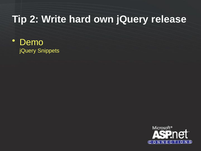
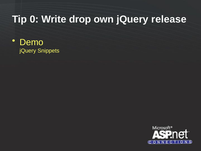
2: 2 -> 0 (34, 19)
hard: hard -> drop (80, 19)
